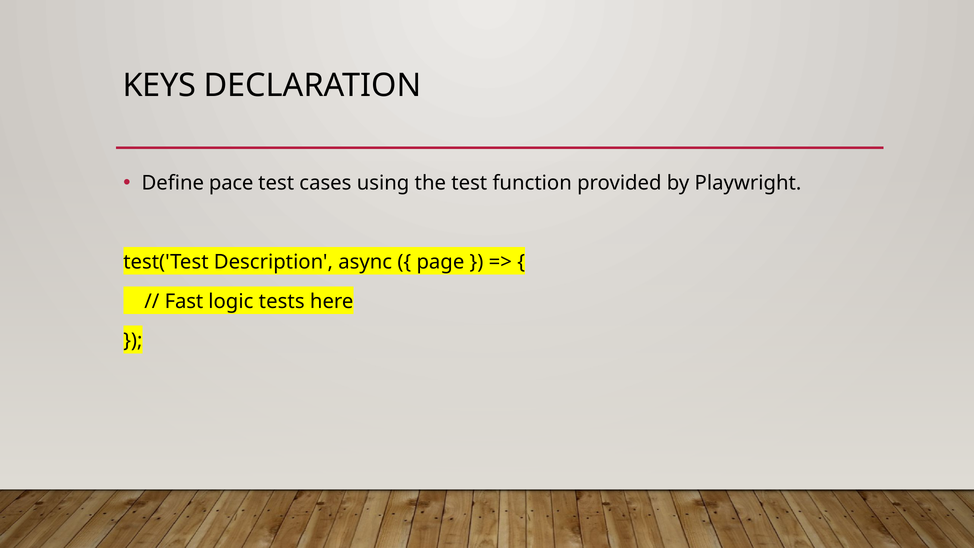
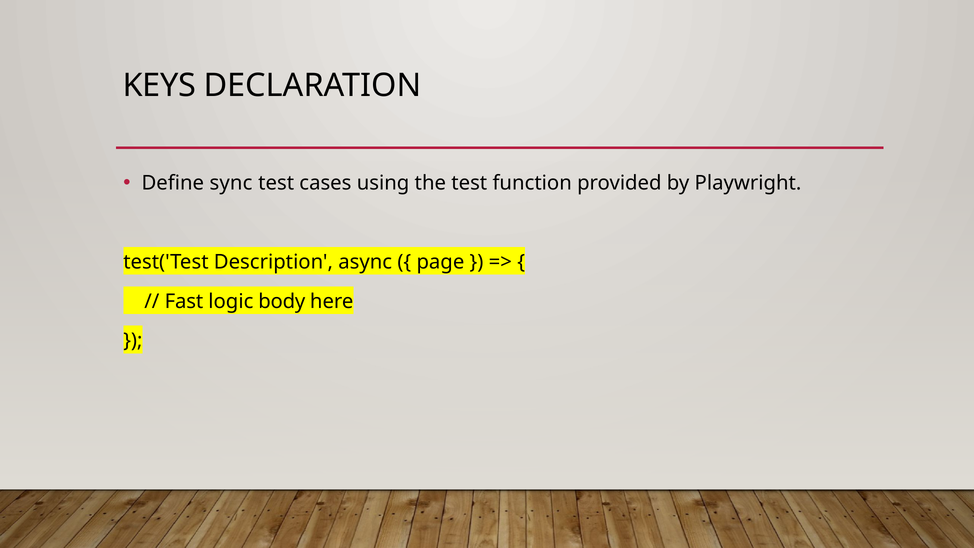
pace: pace -> sync (231, 183)
tests: tests -> body (282, 301)
